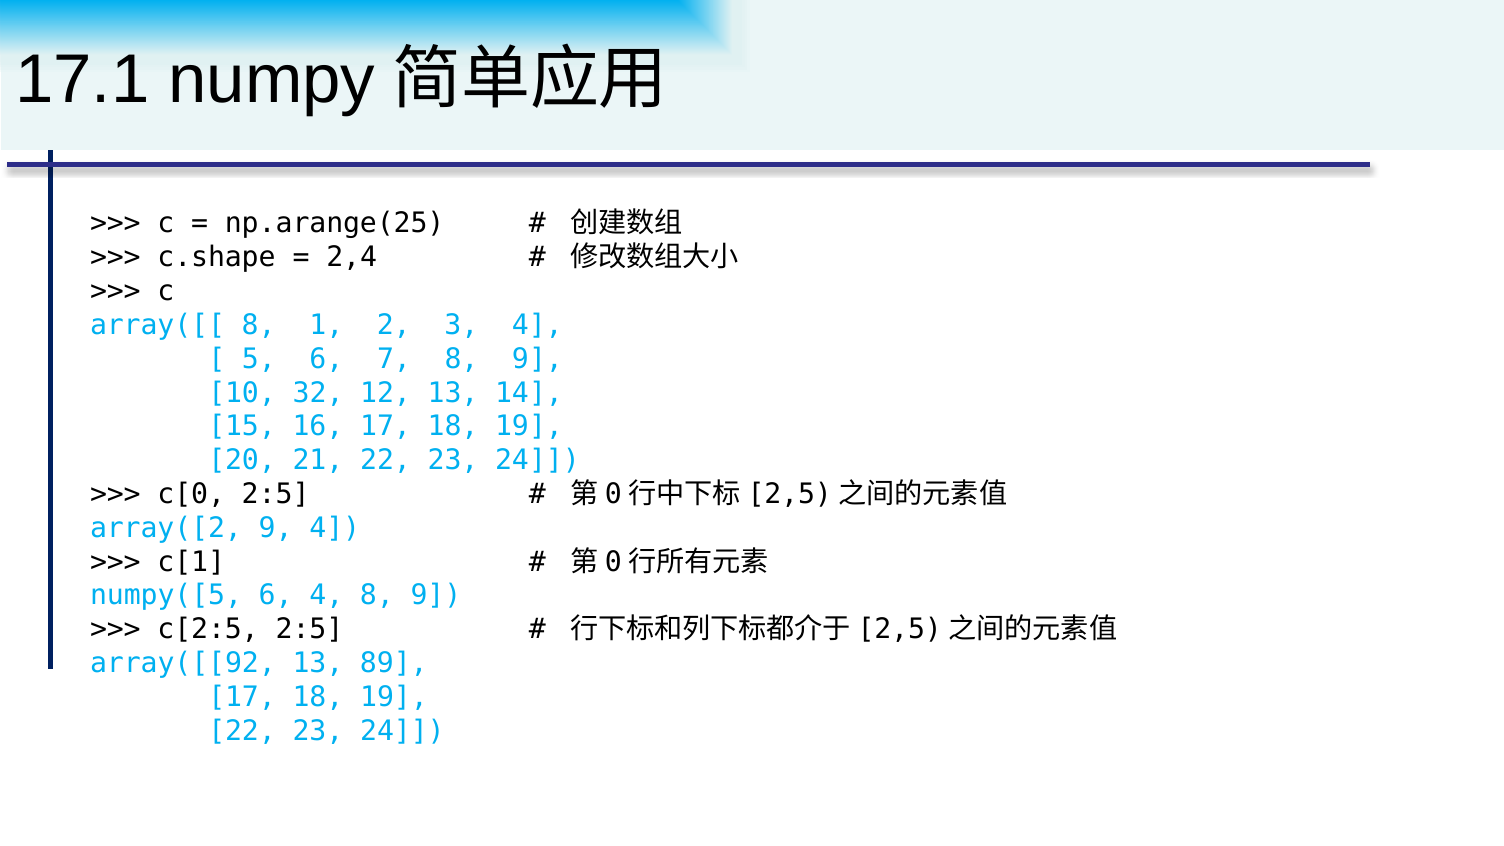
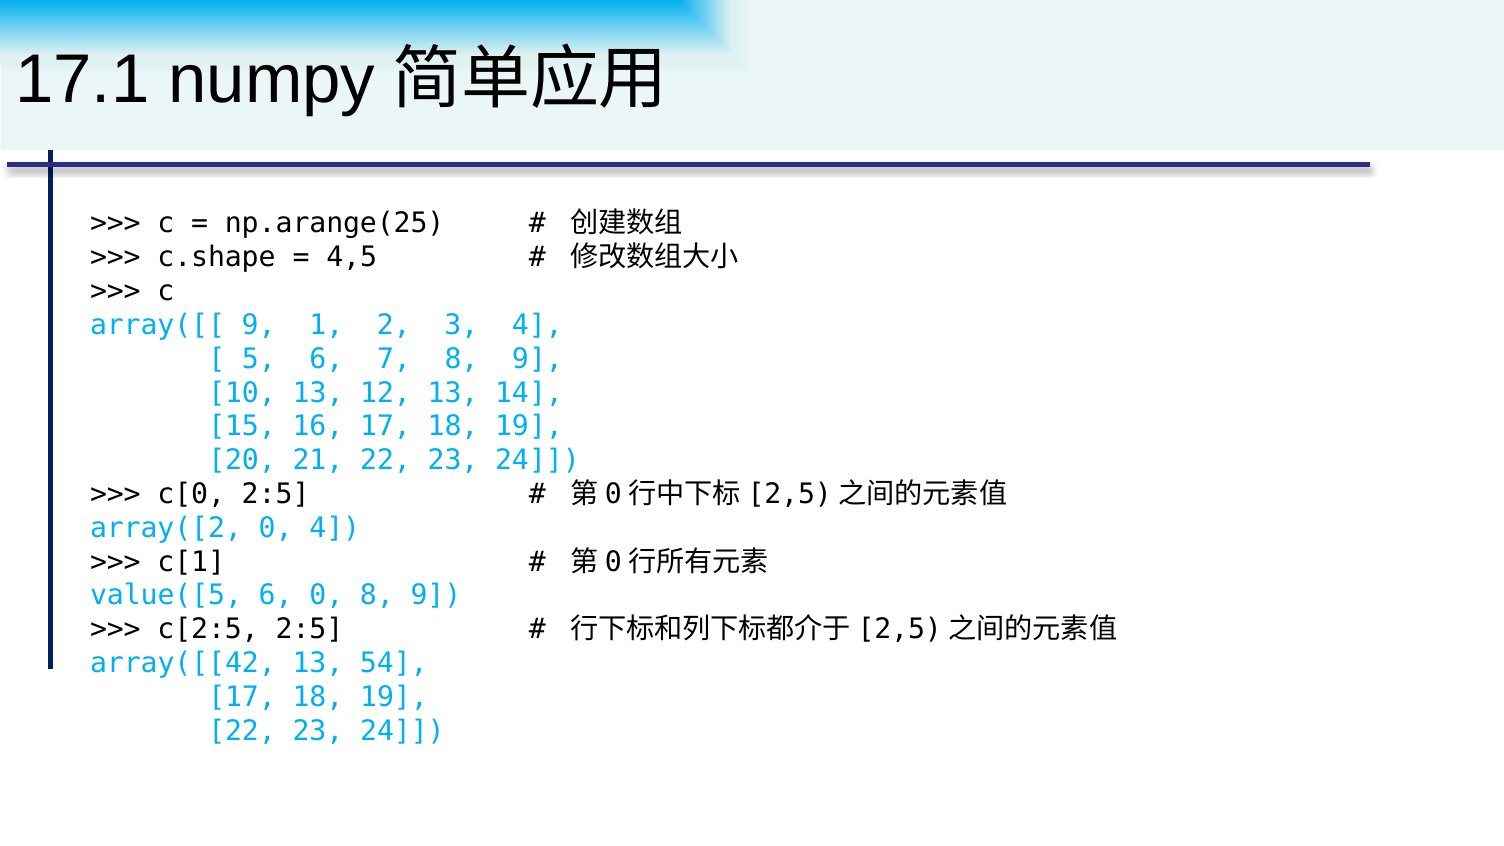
2,4: 2,4 -> 4,5 (352, 258)
array([[ 8: 8 -> 9 (259, 325)
10 32: 32 -> 13 (318, 393)
array([2 9: 9 -> 0 (276, 528)
numpy([5: numpy([5 -> value([5 (166, 596)
6 4: 4 -> 0 (326, 596)
array([[92: array([[92 -> array([[42 (183, 663)
89: 89 -> 54 (394, 663)
